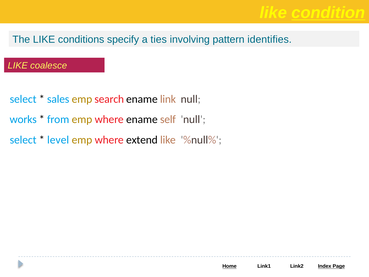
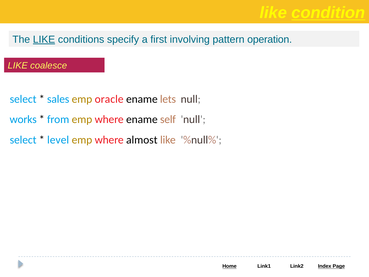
LIKE underline: none -> present (44, 39)
ties: ties -> first (159, 39)
identifies: identifies -> operation (270, 39)
search: search -> oracle (109, 99)
link: link -> lets (168, 99)
extend: extend -> almost (142, 140)
